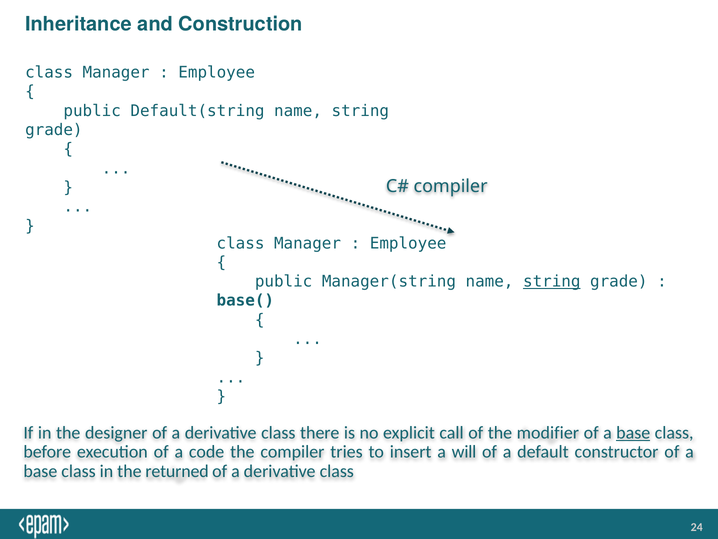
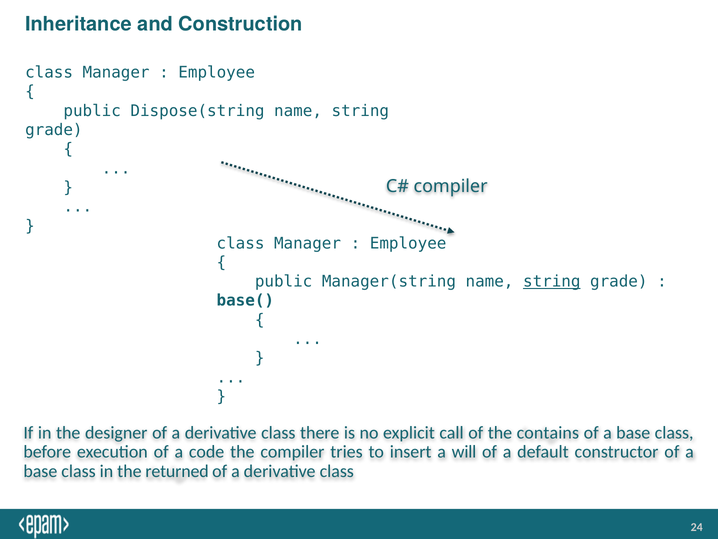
Default(string: Default(string -> Dispose(string (198, 111)
modifier: modifier -> contains (548, 432)
base underline: present -> none (633, 432)
